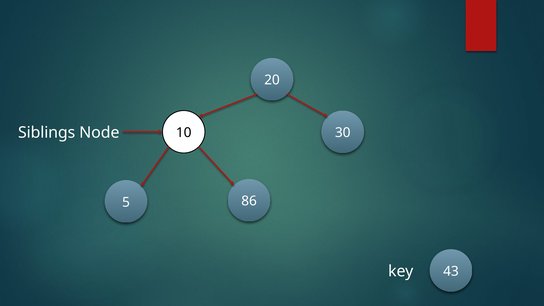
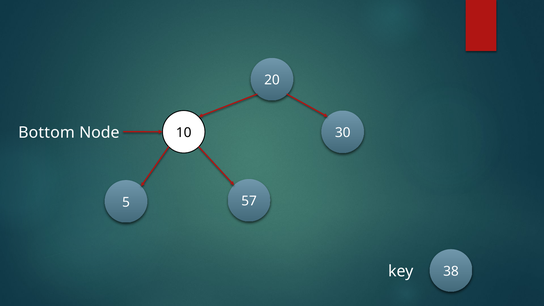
Siblings: Siblings -> Bottom (46, 133)
86: 86 -> 57 (249, 201)
43: 43 -> 38 (451, 271)
